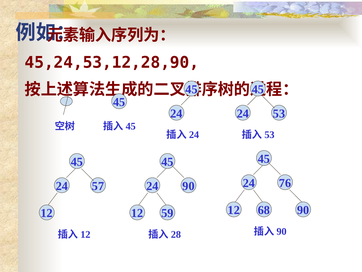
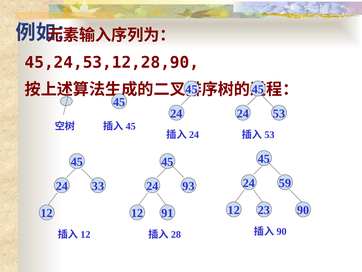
76: 76 -> 59 (285, 183)
57: 57 -> 33 (98, 186)
24 90: 90 -> 93 (189, 186)
68: 68 -> 23 (264, 210)
59: 59 -> 91 (167, 213)
